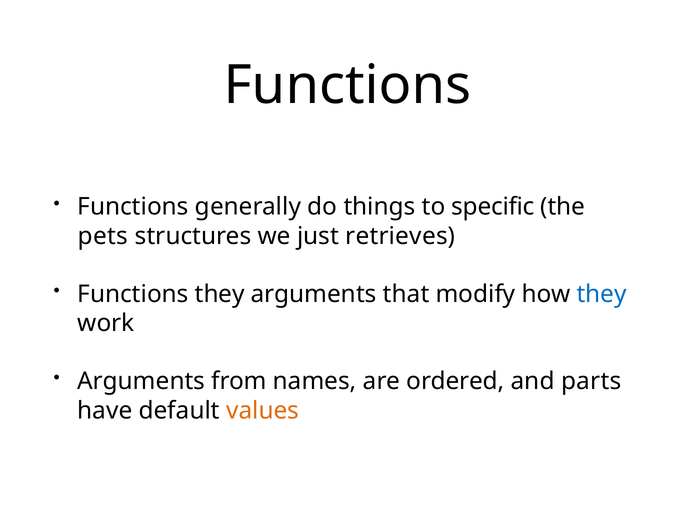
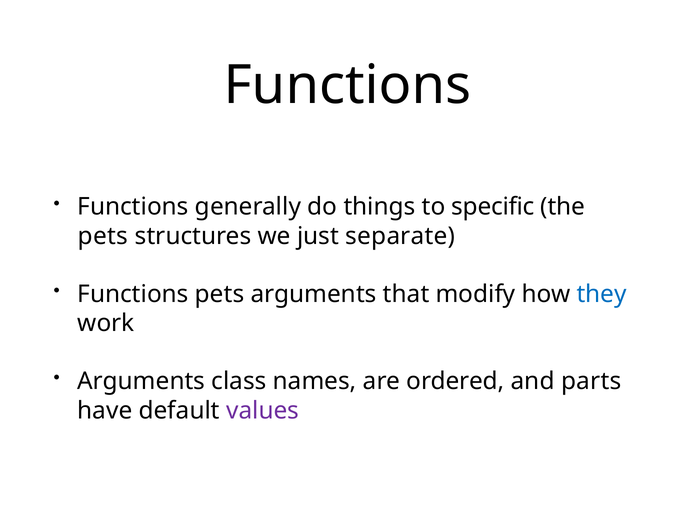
retrieves: retrieves -> separate (400, 236)
Functions they: they -> pets (220, 294)
from: from -> class (239, 381)
values colour: orange -> purple (263, 411)
